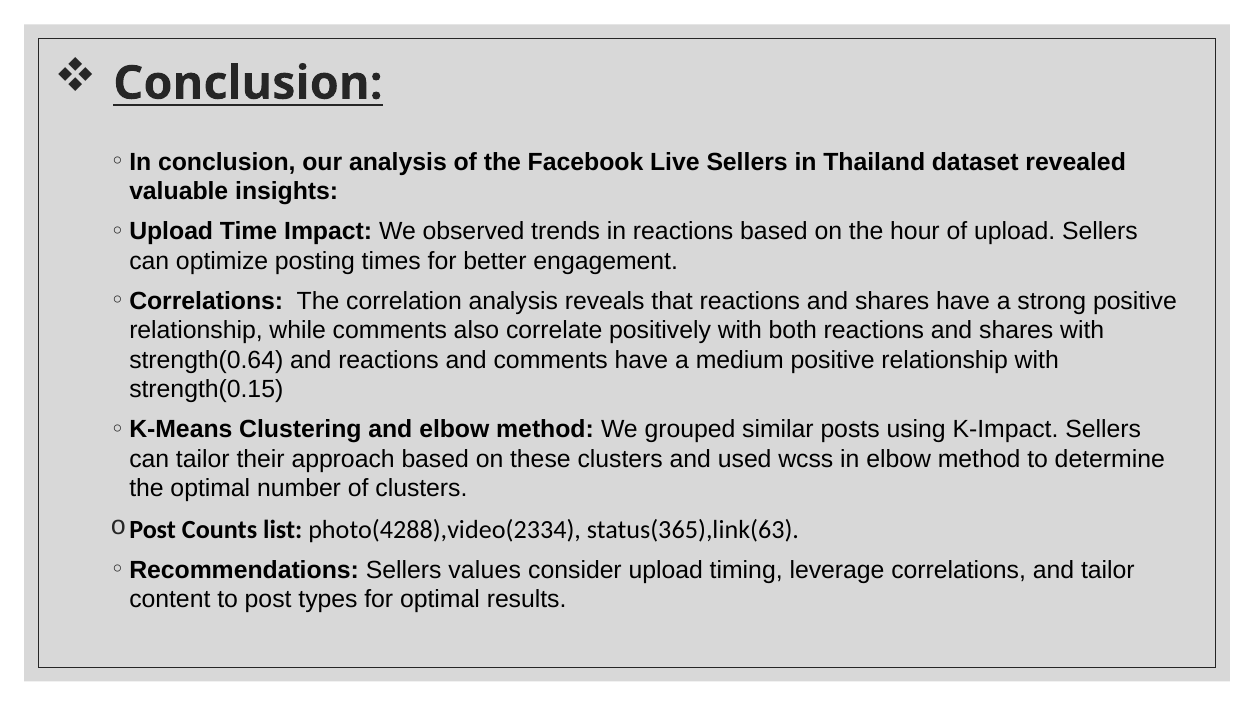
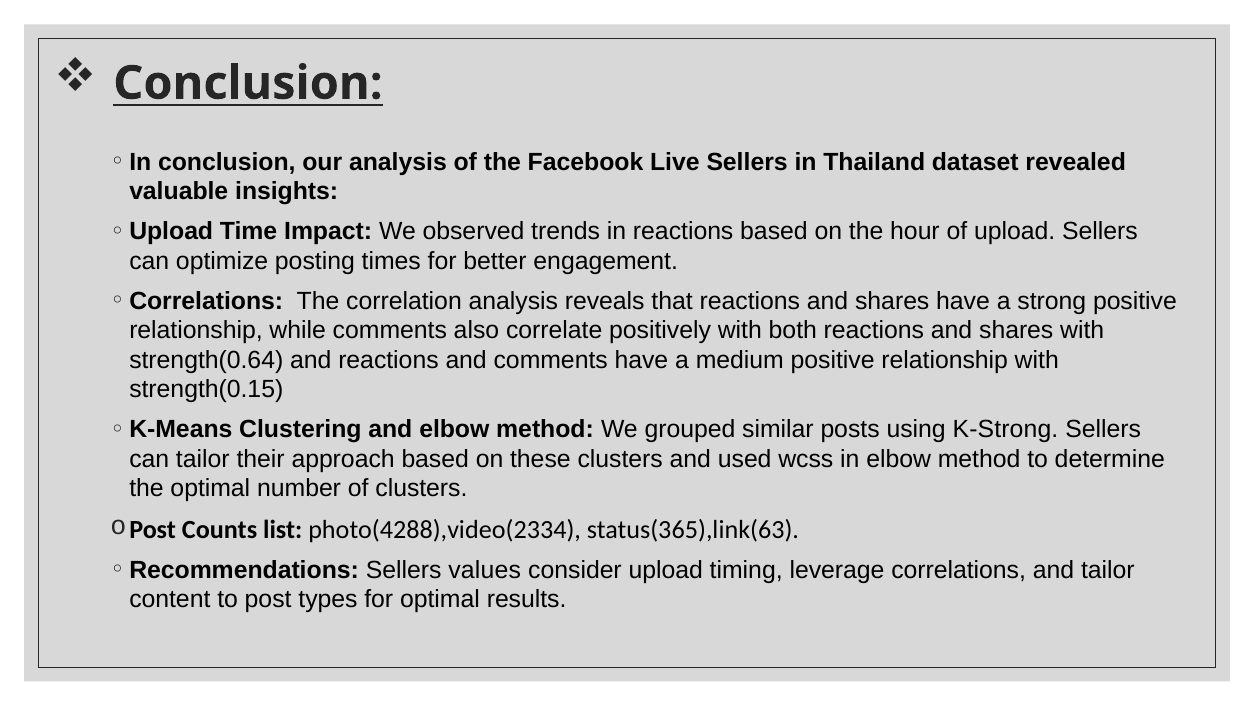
K-Impact: K-Impact -> K-Strong (1005, 429)
